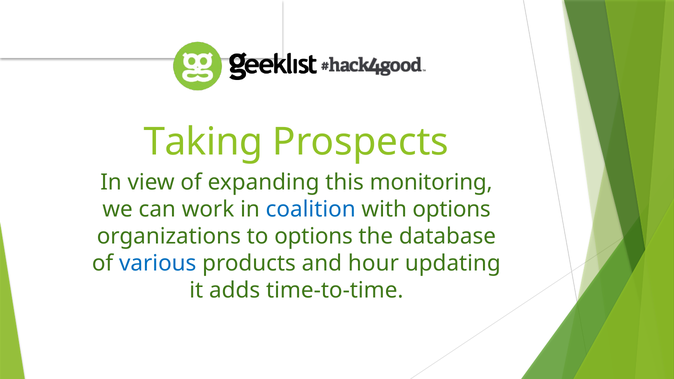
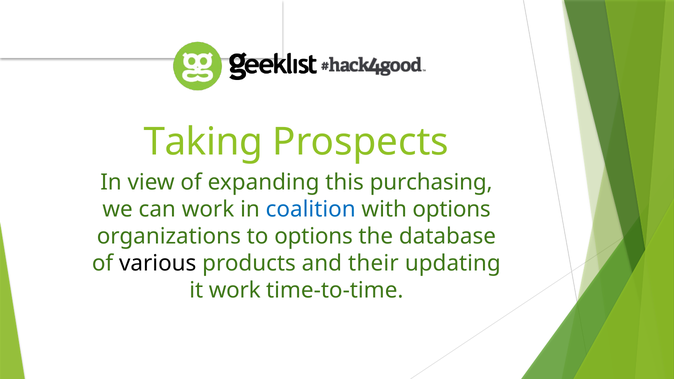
monitoring: monitoring -> purchasing (431, 183)
various colour: blue -> black (158, 264)
hour: hour -> their (373, 264)
it adds: adds -> work (235, 290)
